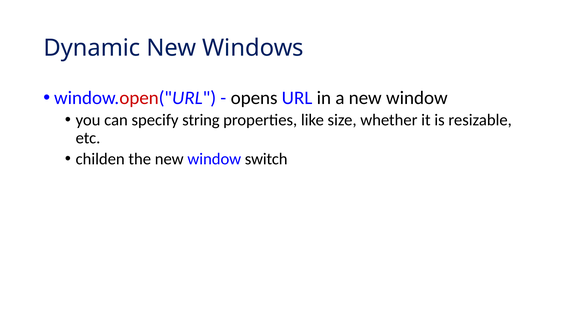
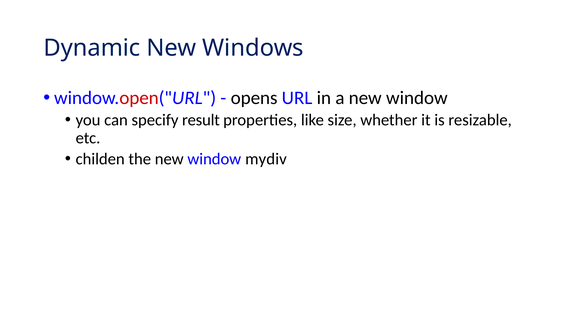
string: string -> result (201, 120)
switch: switch -> mydiv (266, 159)
